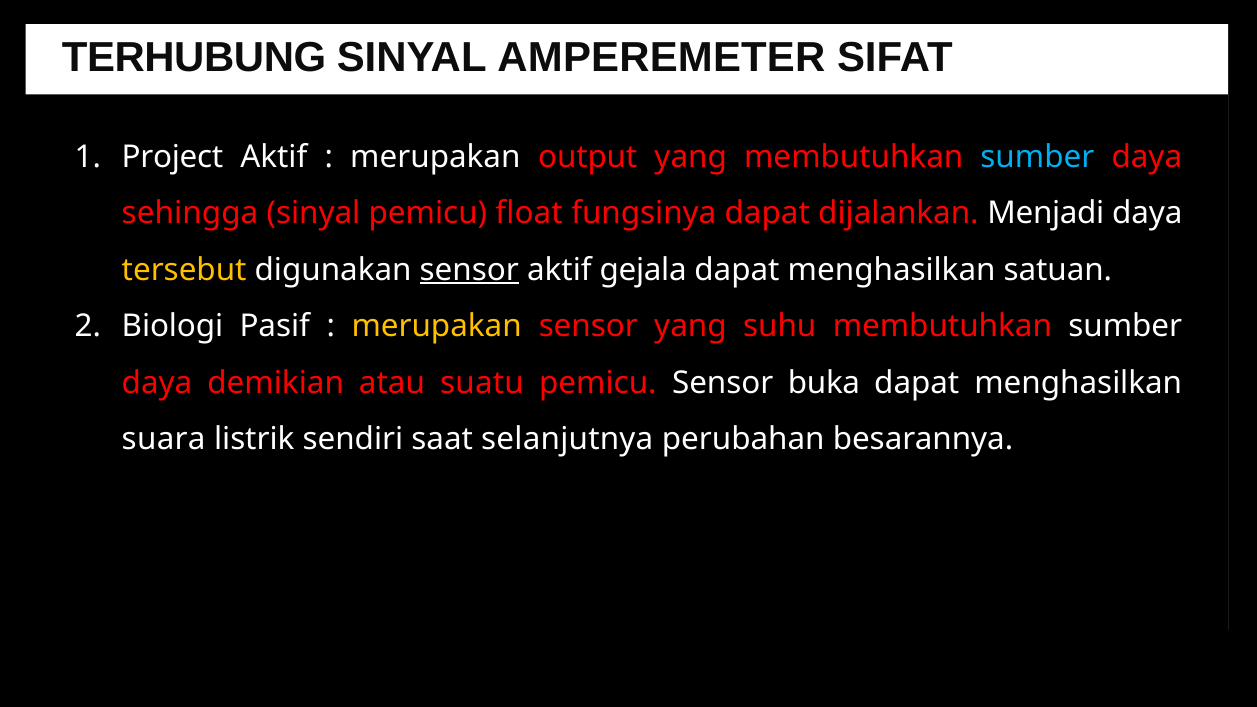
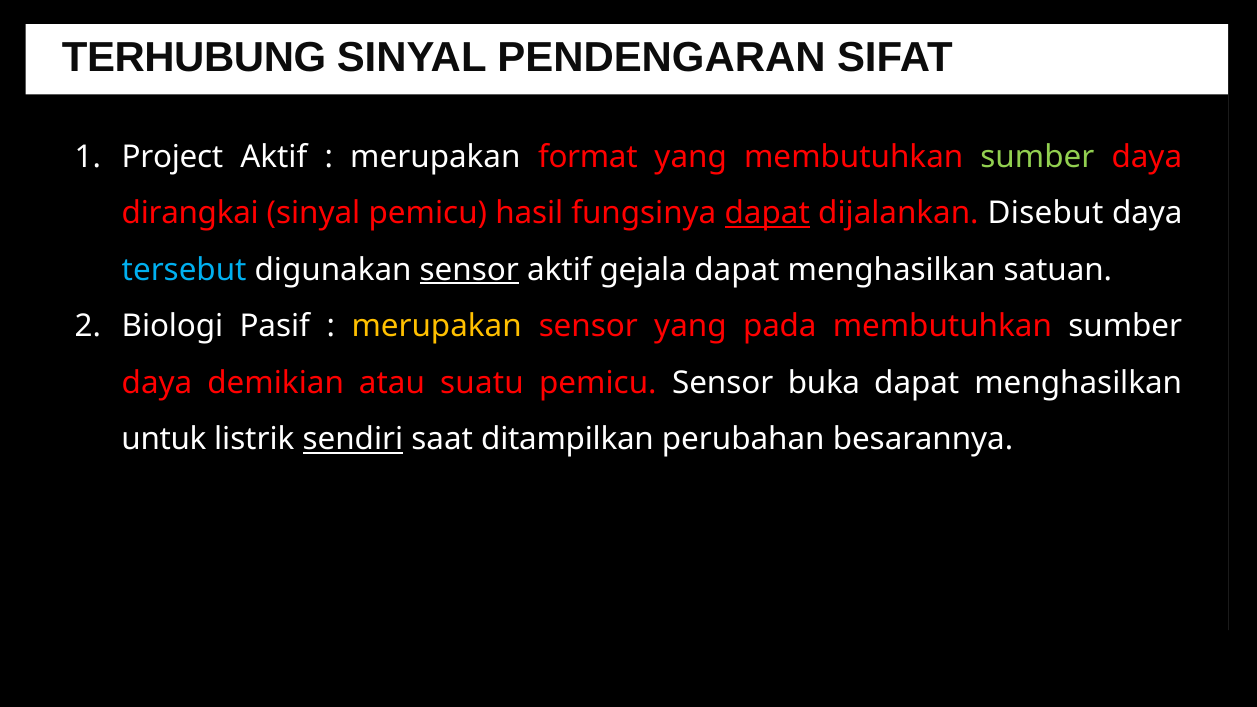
AMPEREMETER: AMPEREMETER -> PENDENGARAN (662, 58)
output: output -> format (588, 157)
sumber colour: light blue -> light green (1037, 157)
sehingga: sehingga -> dirangkai (190, 213)
float: float -> hasil (529, 213)
dapat underline: none -> present (767, 213)
Menjadi: Menjadi -> Disebut (1046, 213)
tersebut colour: yellow -> light blue (184, 270)
suhu: suhu -> pada (780, 326)
suara: suara -> untuk (164, 440)
sendiri underline: none -> present (353, 440)
selanjutnya: selanjutnya -> ditampilkan (568, 440)
